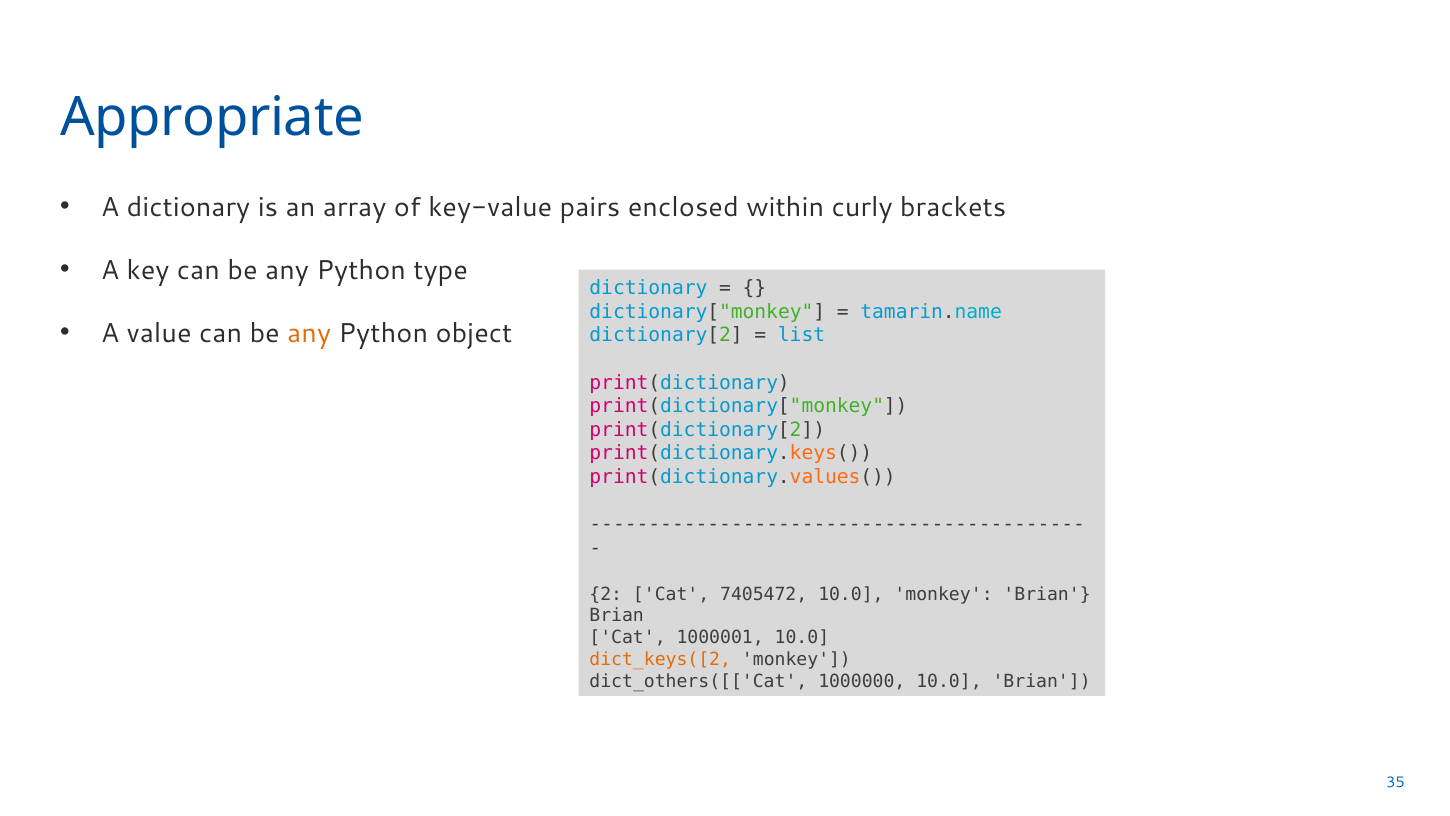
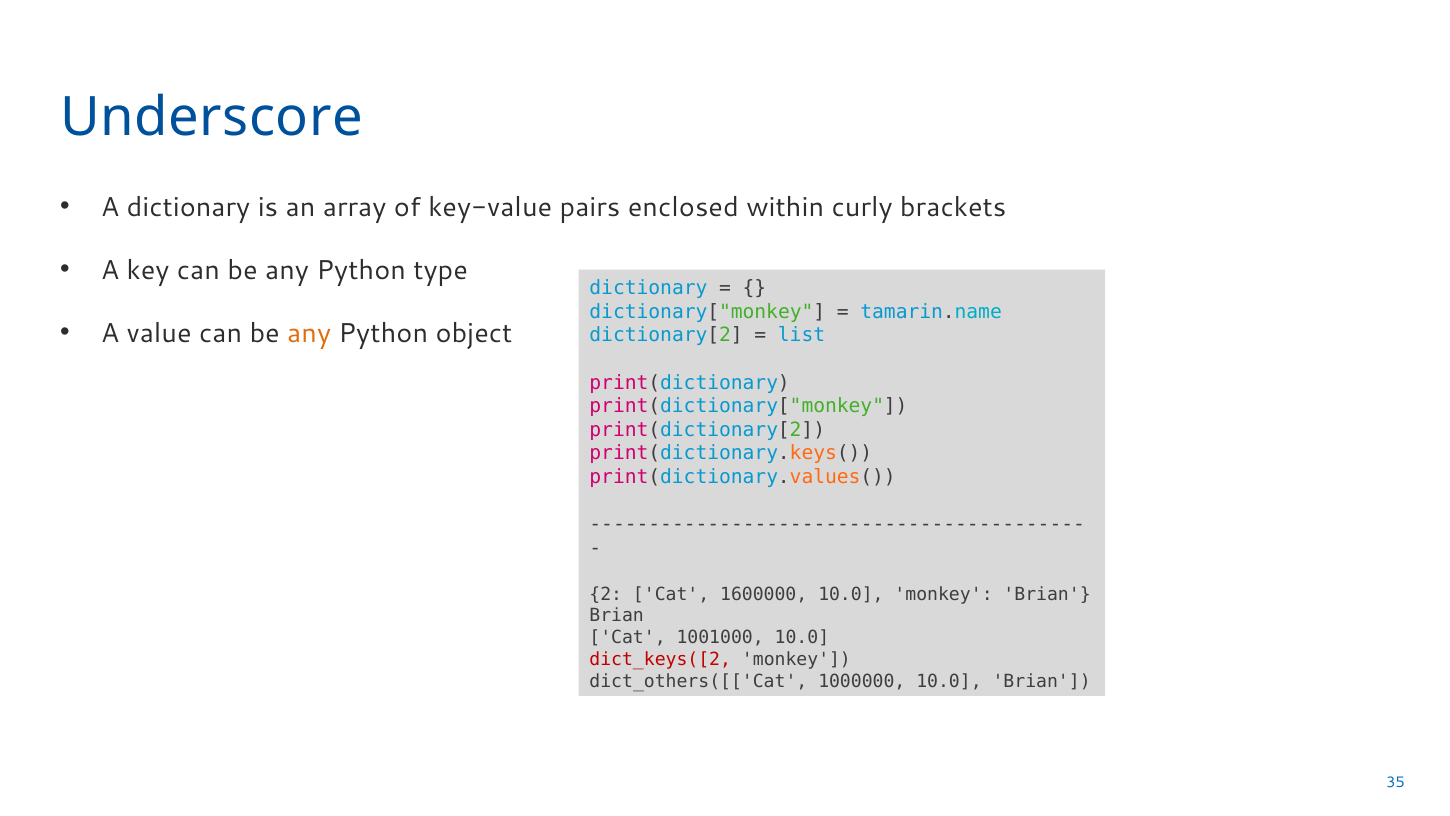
Appropriate: Appropriate -> Underscore (212, 118)
7405472: 7405472 -> 1600000 (764, 594)
1000001: 1000001 -> 1001000 (720, 637)
dict_keys([2 colour: orange -> red (660, 659)
